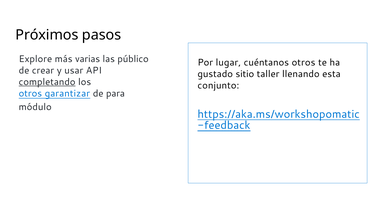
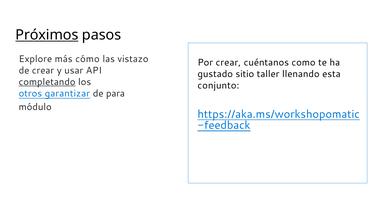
Próximos underline: none -> present (47, 35)
varias: varias -> cómo (87, 59)
público: público -> vistazo (133, 59)
Por lugar: lugar -> crear (228, 62)
cuéntanos otros: otros -> como (304, 62)
